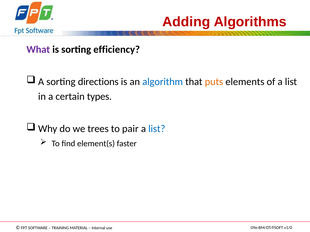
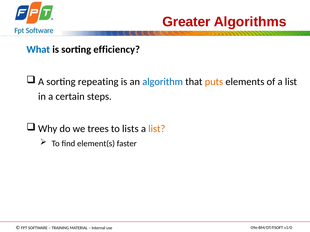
Adding: Adding -> Greater (186, 22)
What colour: purple -> blue (38, 50)
directions: directions -> repeating (98, 82)
types: types -> steps (99, 97)
pair: pair -> lists (130, 129)
list colour: blue -> orange (157, 129)
